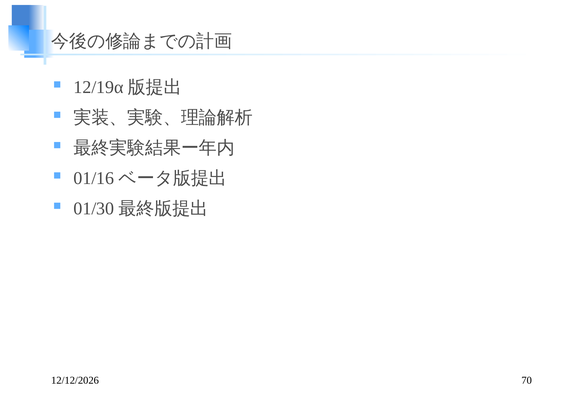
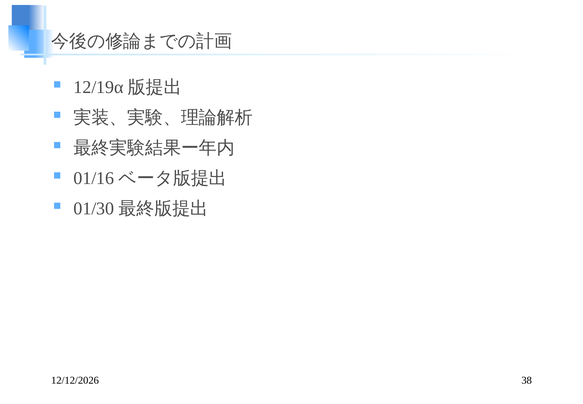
70: 70 -> 38 (527, 380)
